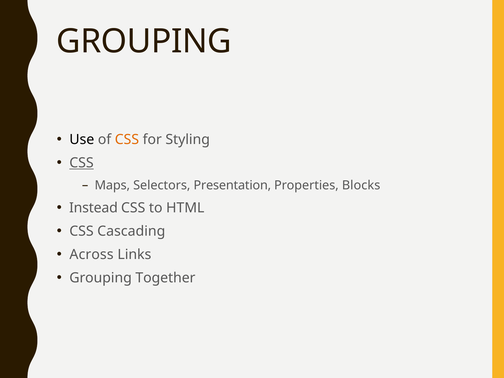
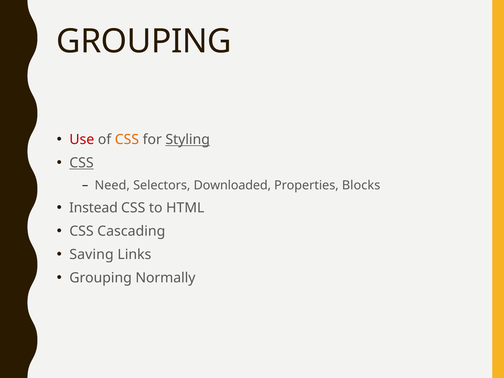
Use colour: black -> red (82, 140)
Styling underline: none -> present (188, 140)
Maps: Maps -> Need (112, 185)
Presentation: Presentation -> Downloaded (232, 185)
Across: Across -> Saving (92, 255)
Together: Together -> Normally (165, 278)
